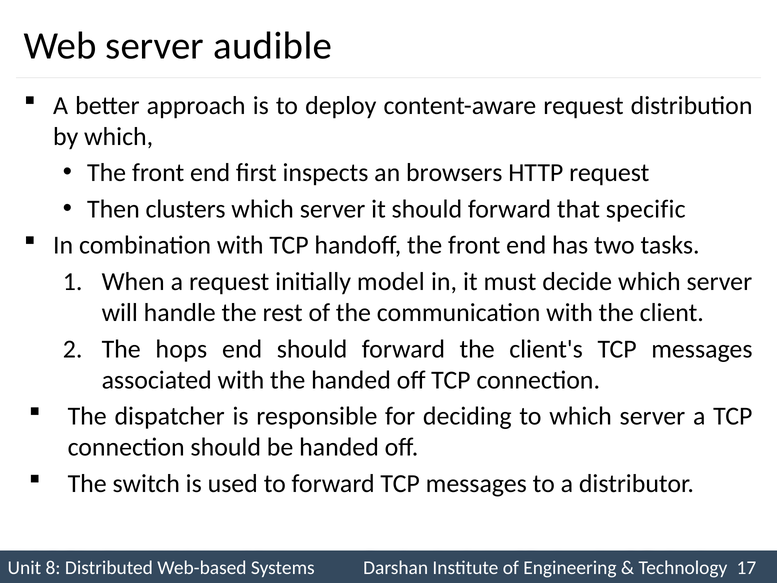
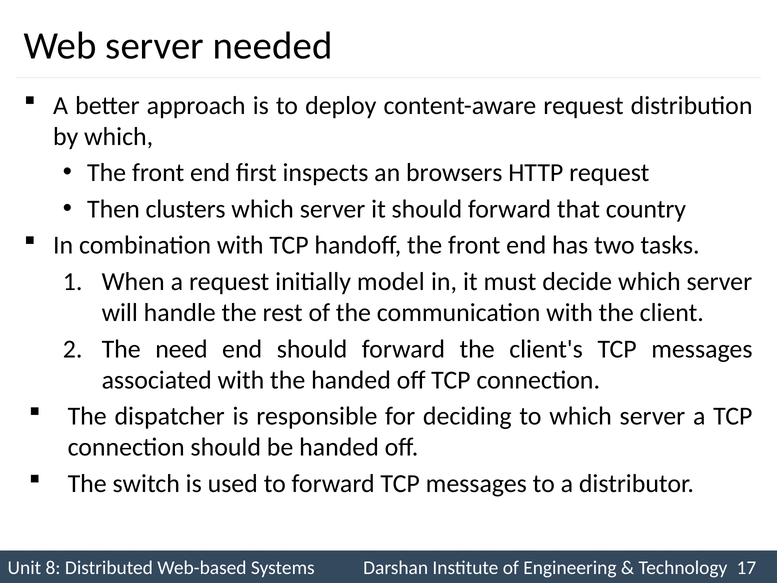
audible: audible -> needed (273, 46)
specific: specific -> country (646, 209)
hops: hops -> need (182, 349)
